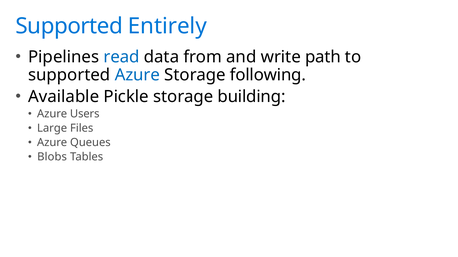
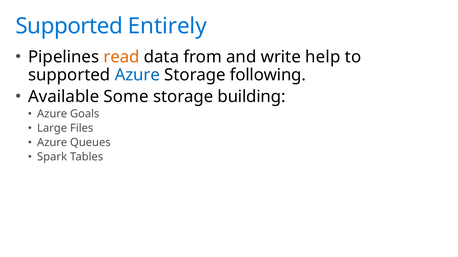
read colour: blue -> orange (122, 57)
path: path -> help (323, 57)
Pickle: Pickle -> Some (126, 97)
Users: Users -> Goals (85, 114)
Blobs: Blobs -> Spark (52, 157)
